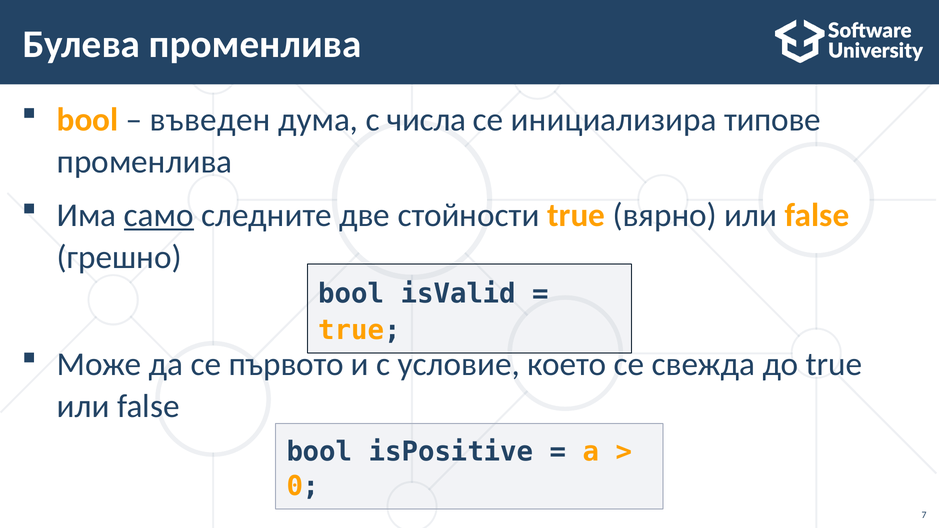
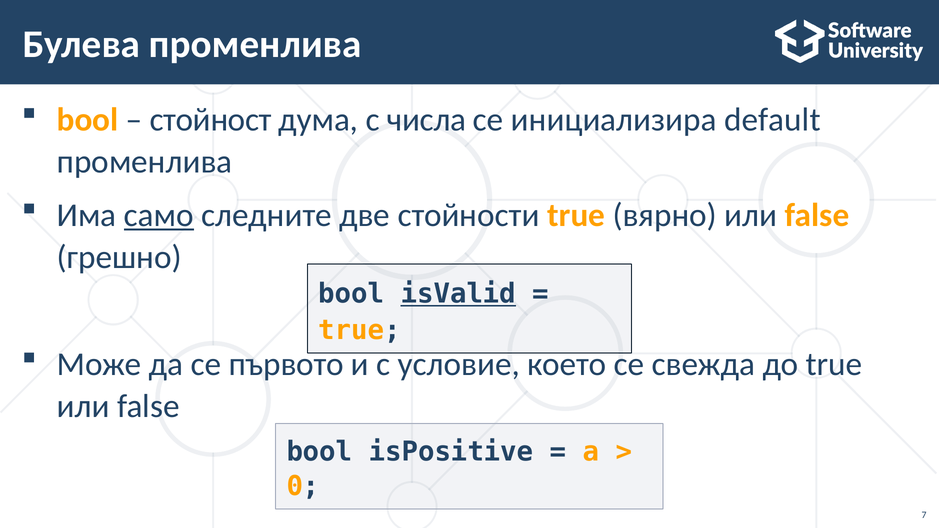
въведен: въведен -> стойност (211, 120)
типове: типове -> default (772, 120)
isValid underline: none -> present (458, 294)
